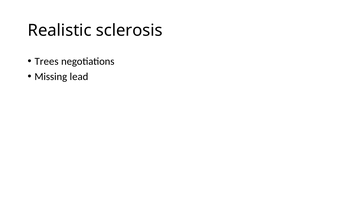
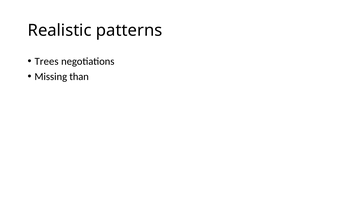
sclerosis: sclerosis -> patterns (129, 30)
lead: lead -> than (79, 77)
